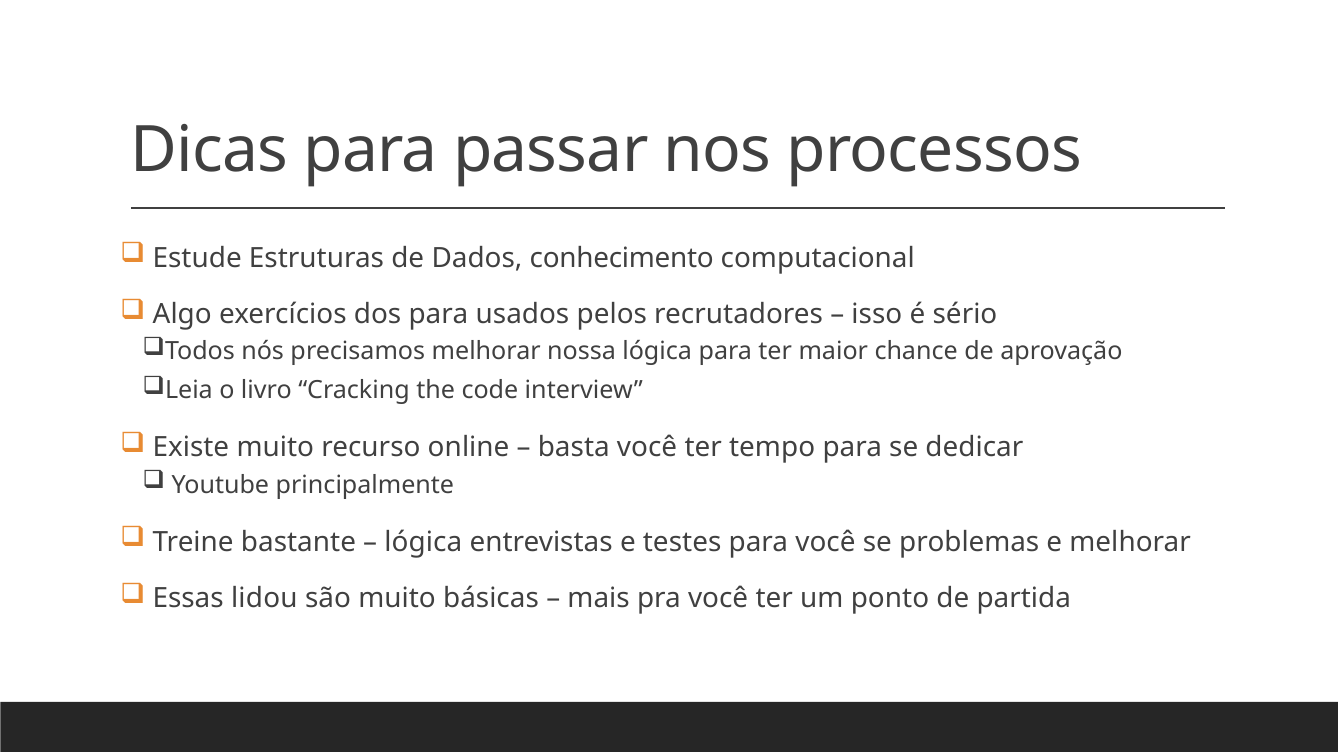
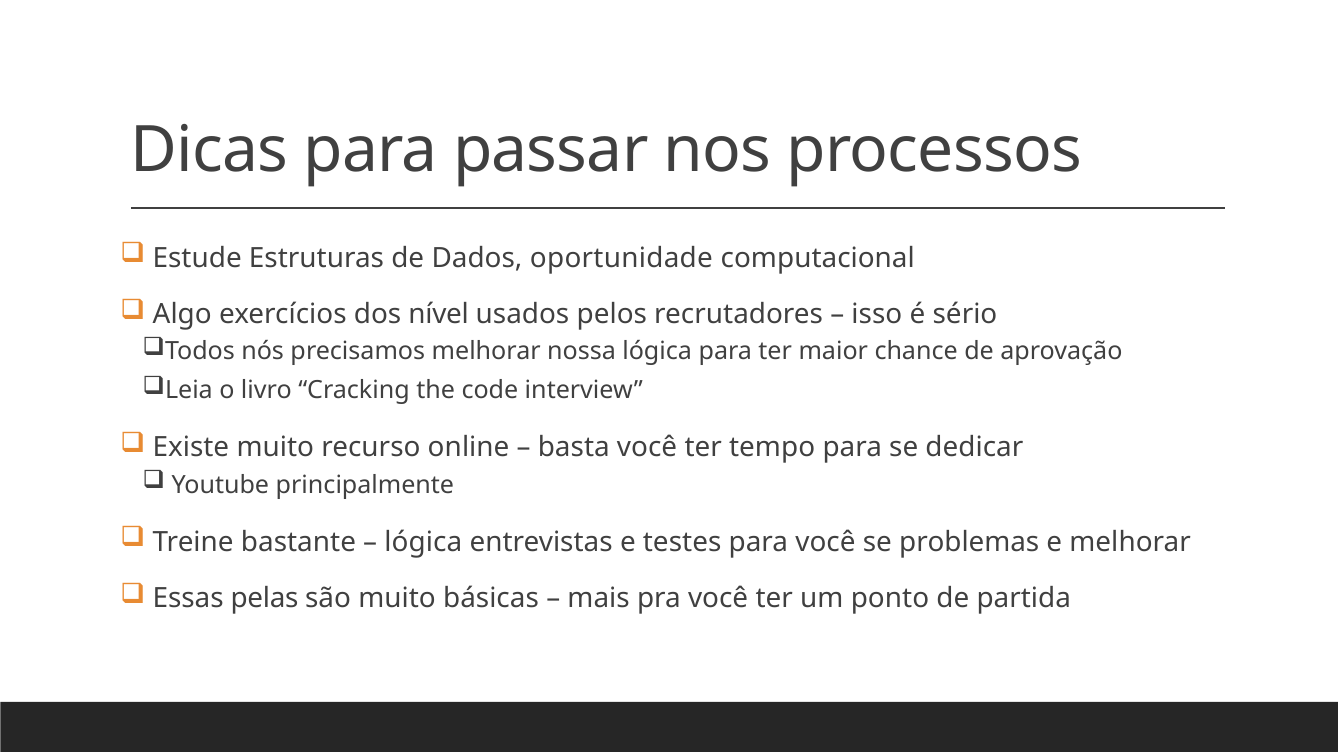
conhecimento: conhecimento -> oportunidade (621, 258)
dos para: para -> nível (439, 315)
lidou: lidou -> pelas (265, 599)
